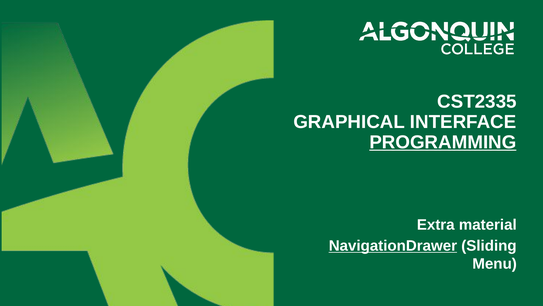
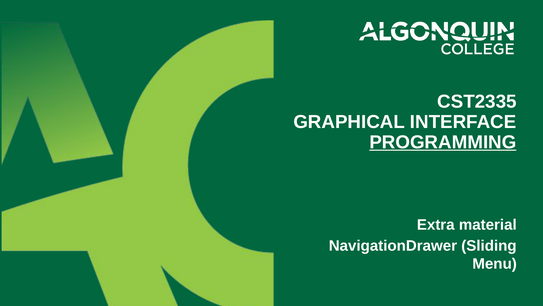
NavigationDrawer underline: present -> none (393, 245)
